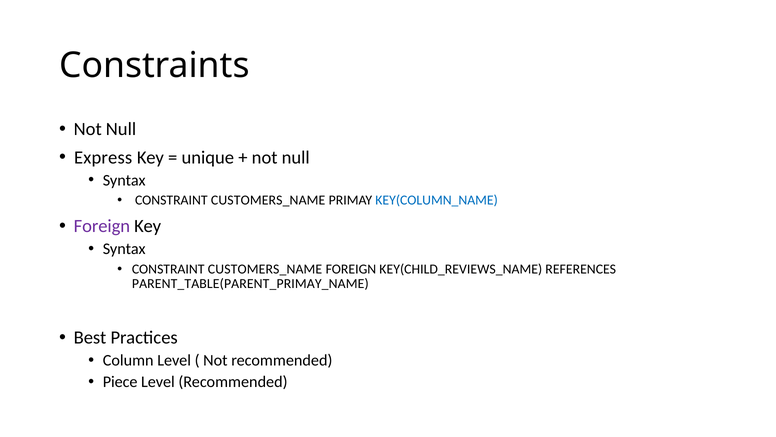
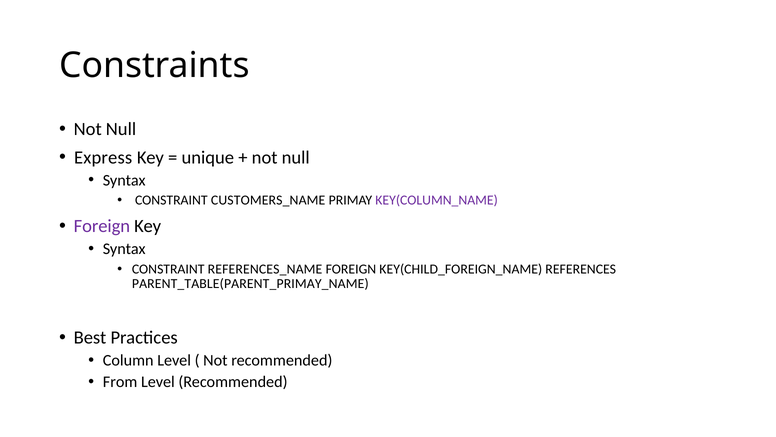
KEY(COLUMN_NAME colour: blue -> purple (437, 200)
CUSTOMERS_NAME: CUSTOMERS_NAME -> REFERENCES_NAME (265, 269)
KEY(CHILD_REVIEWS_NAME: KEY(CHILD_REVIEWS_NAME -> KEY(CHILD_FOREIGN_NAME (461, 269)
Piece: Piece -> From (120, 382)
